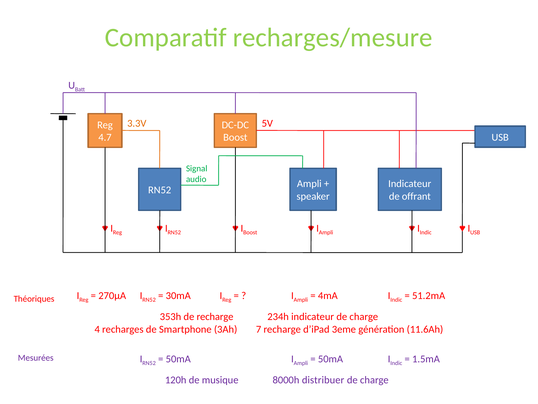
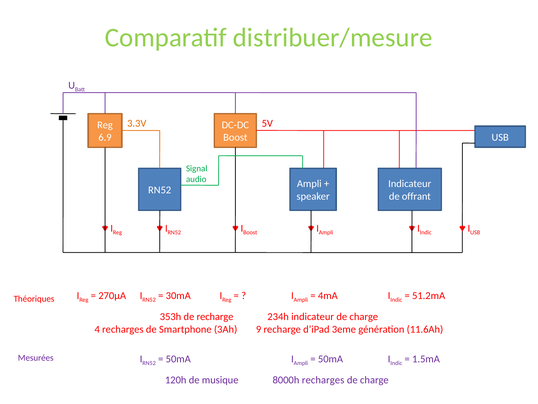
recharges/mesure: recharges/mesure -> distribuer/mesure (333, 37)
4.7: 4.7 -> 6.9 (105, 137)
7: 7 -> 9 (259, 329)
8000h distribuer: distribuer -> recharges (323, 380)
